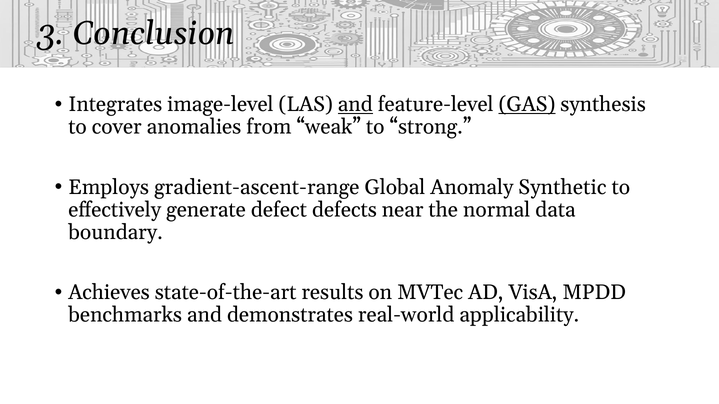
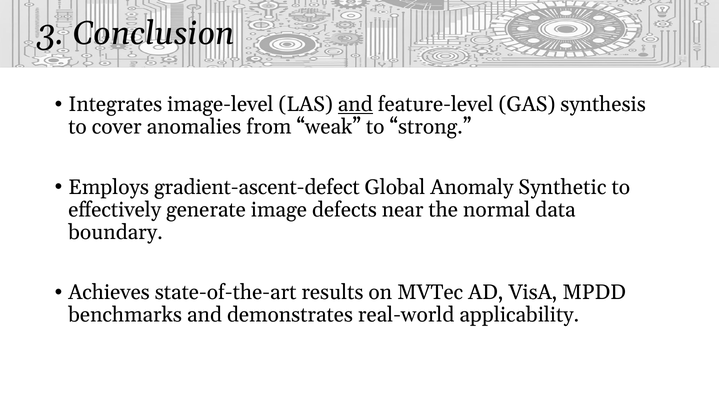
GAS underline: present -> none (527, 105)
gradient-ascent-range: gradient-ascent-range -> gradient-ascent-defect (257, 187)
defect: defect -> image (279, 210)
